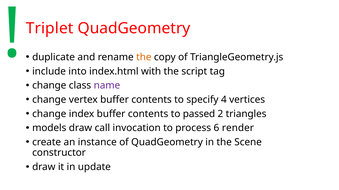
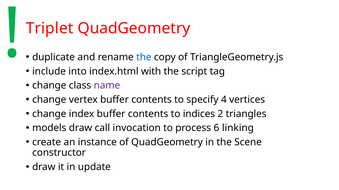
the colour: orange -> blue (144, 57)
passed: passed -> indices (199, 114)
render: render -> linking (238, 128)
